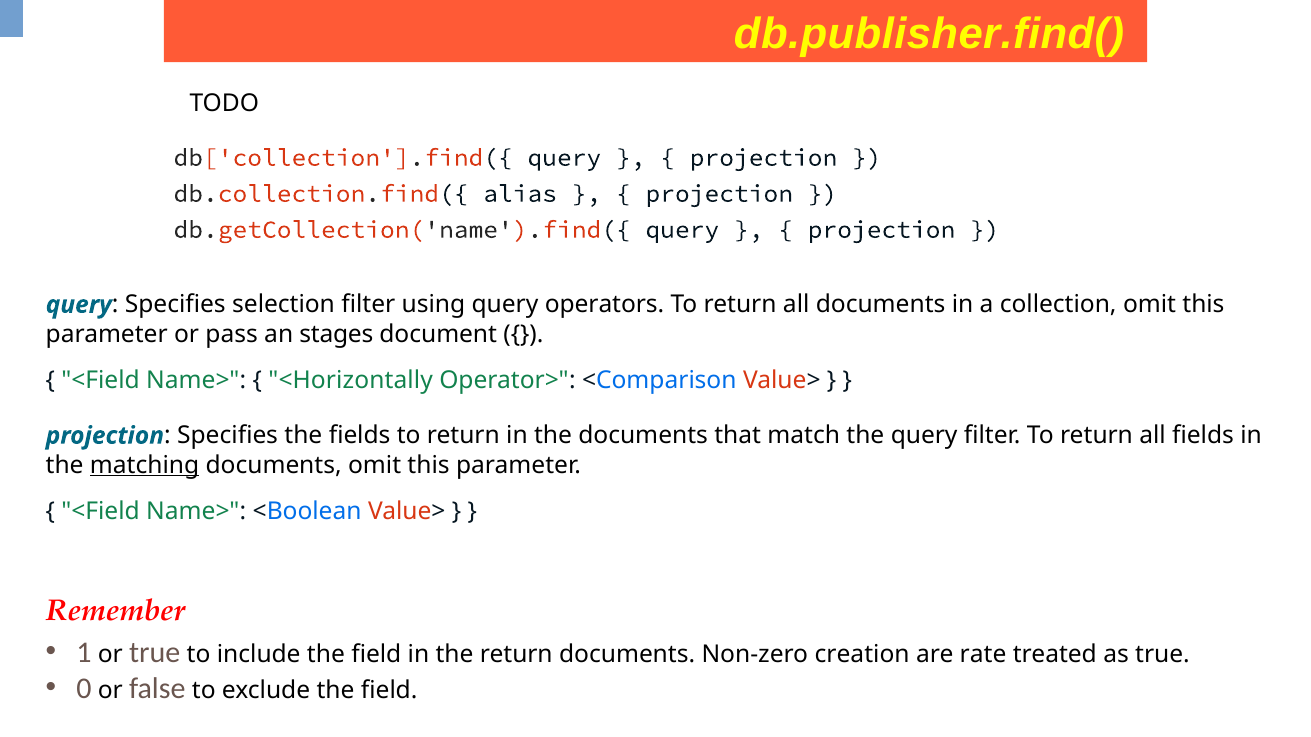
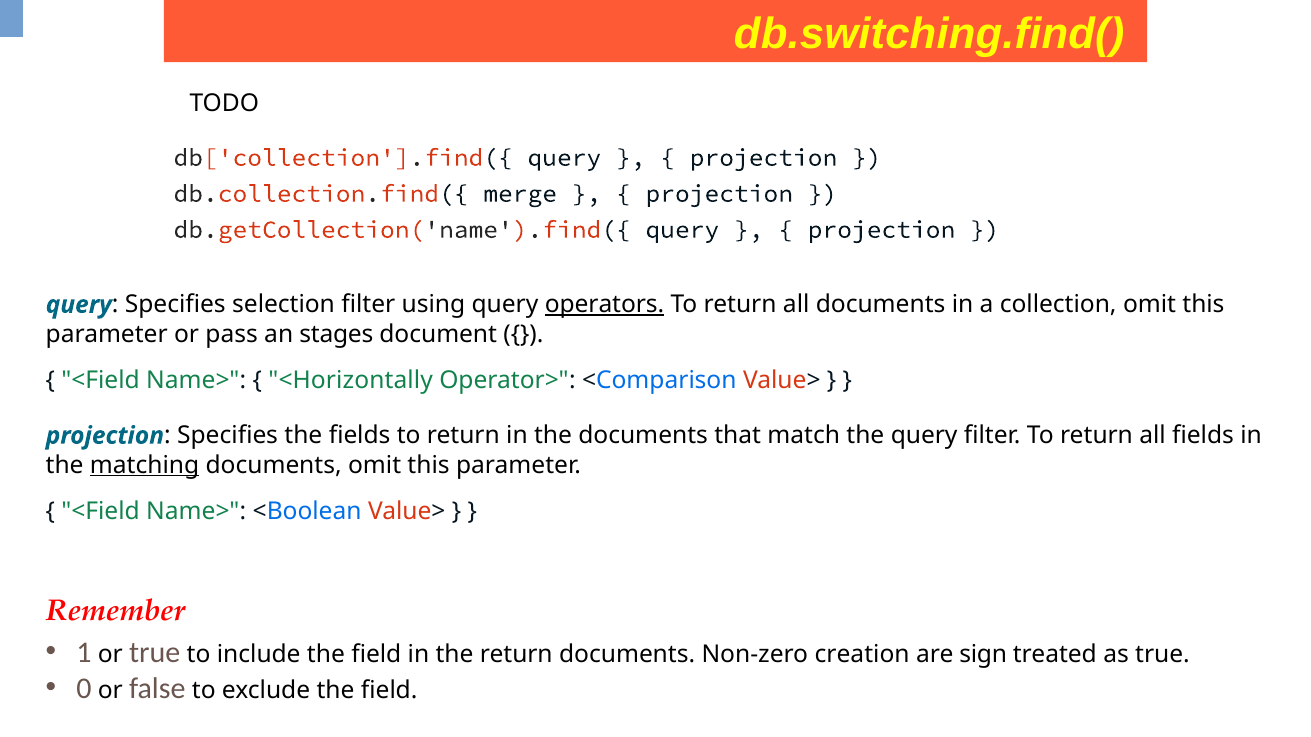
db.publisher.find(: db.publisher.find( -> db.switching.find( (929, 34)
alias: alias -> merge (520, 194)
operators underline: none -> present (605, 305)
rate: rate -> sign (983, 655)
